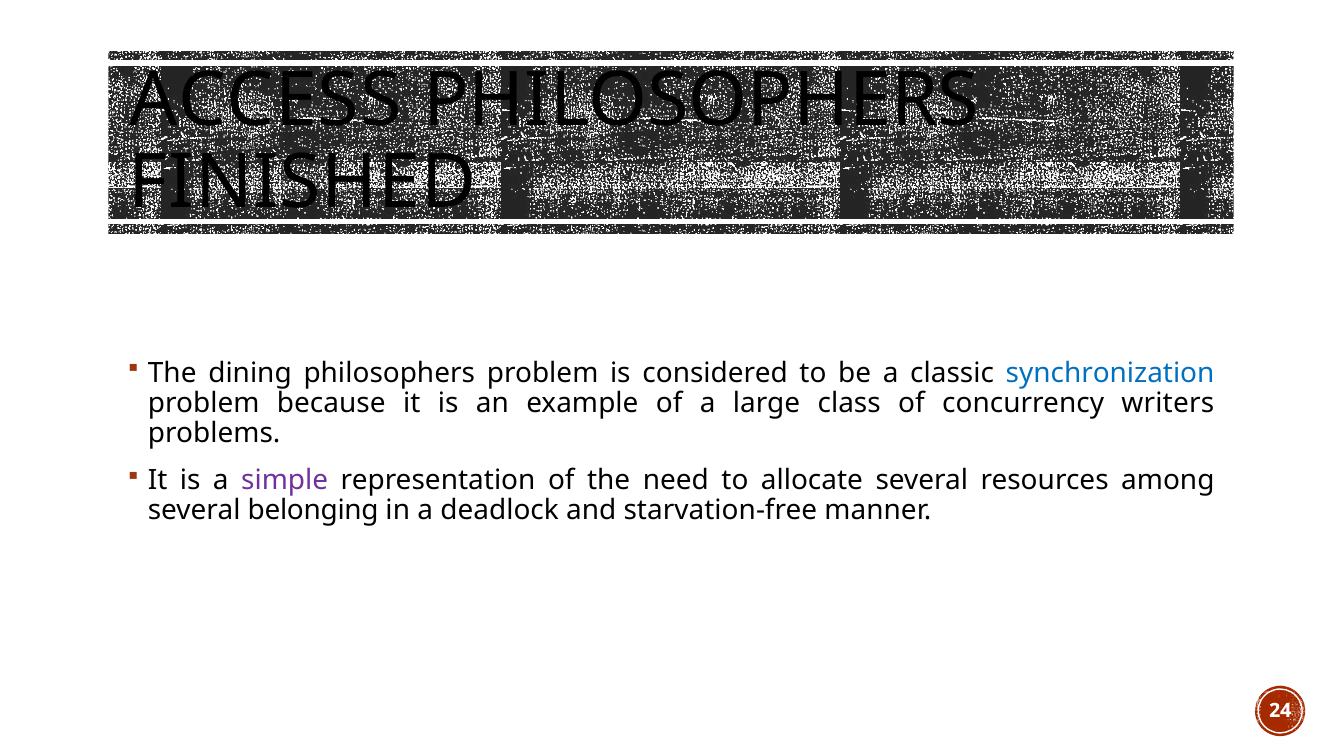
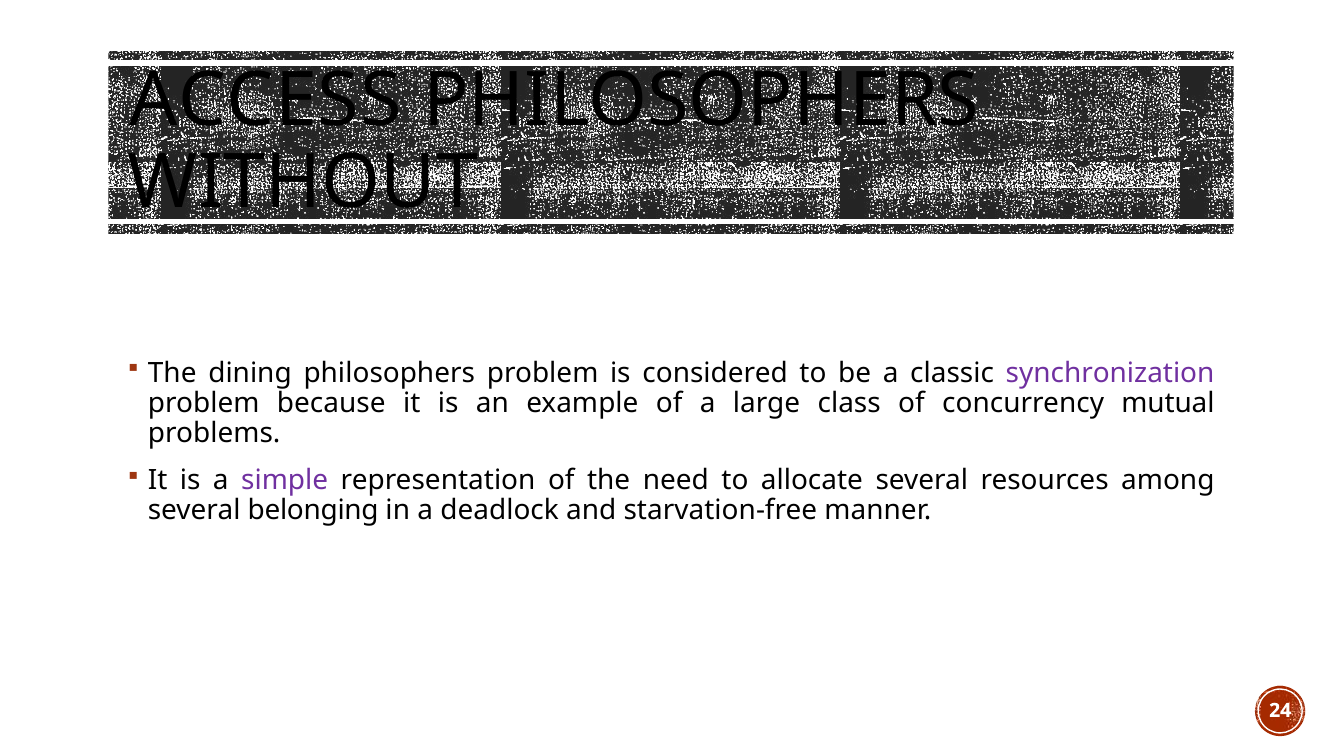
FINISHED: FINISHED -> WITHOUT (303, 182)
synchronization colour: blue -> purple (1110, 373)
writers: writers -> mutual (1168, 403)
